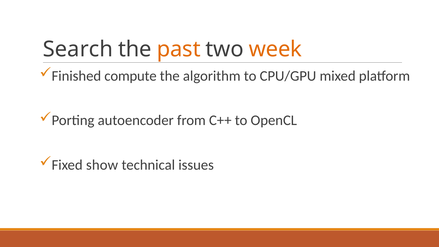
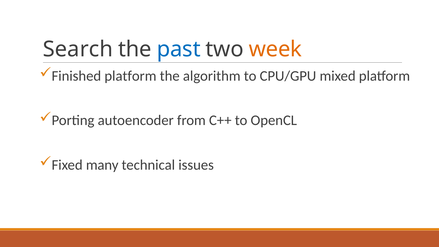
past colour: orange -> blue (179, 49)
Finished compute: compute -> platform (130, 76)
show: show -> many (102, 165)
